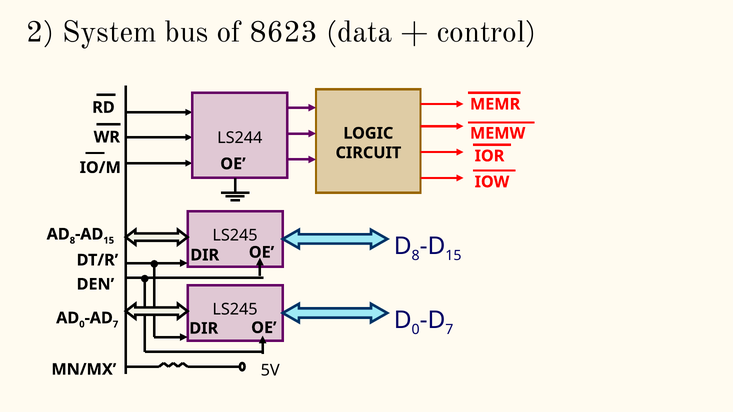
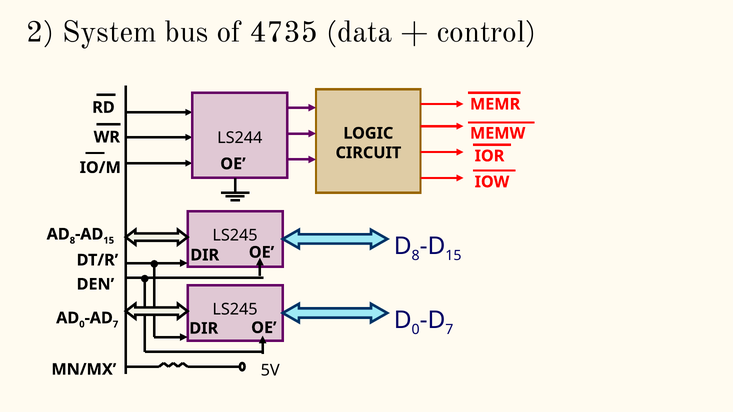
8623: 8623 -> 4735 (284, 32)
